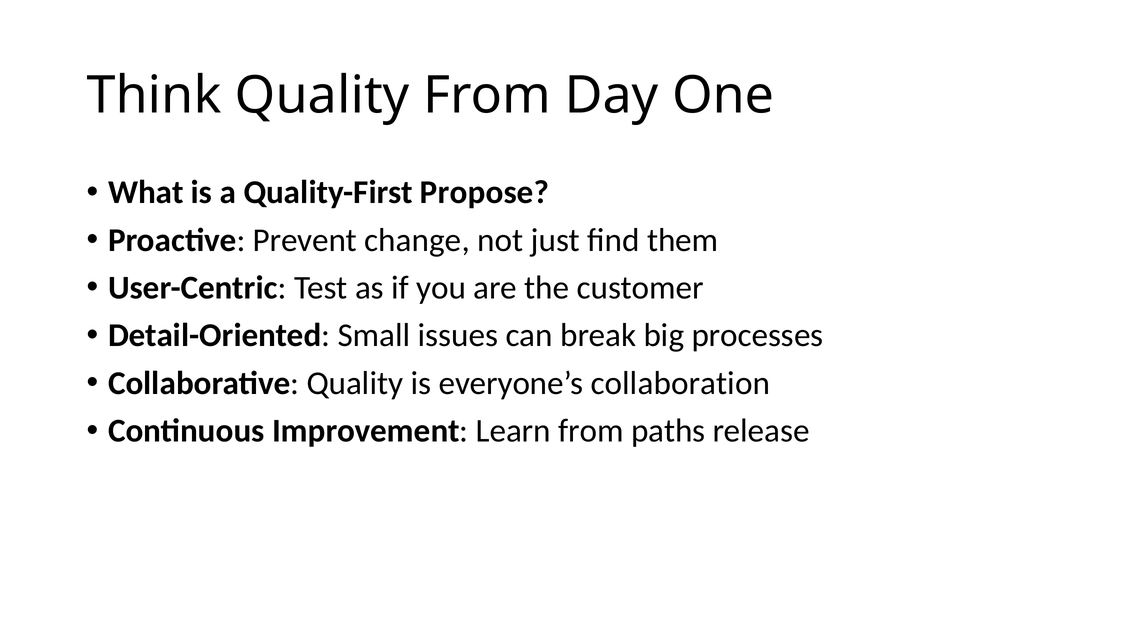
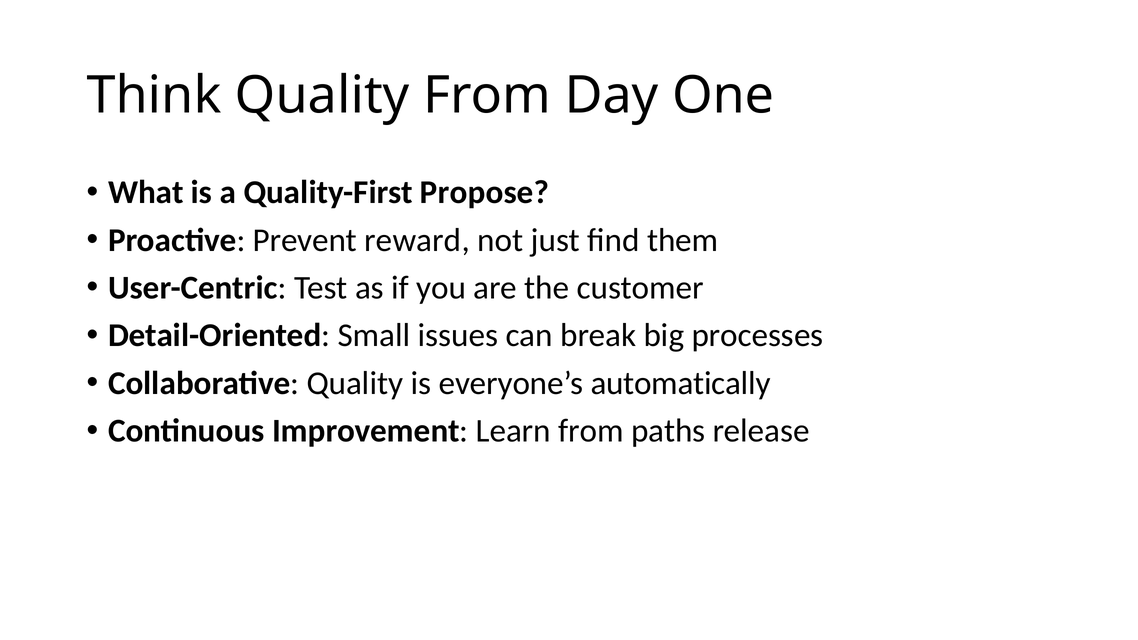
change: change -> reward (417, 240)
collaboration: collaboration -> automatically (681, 383)
